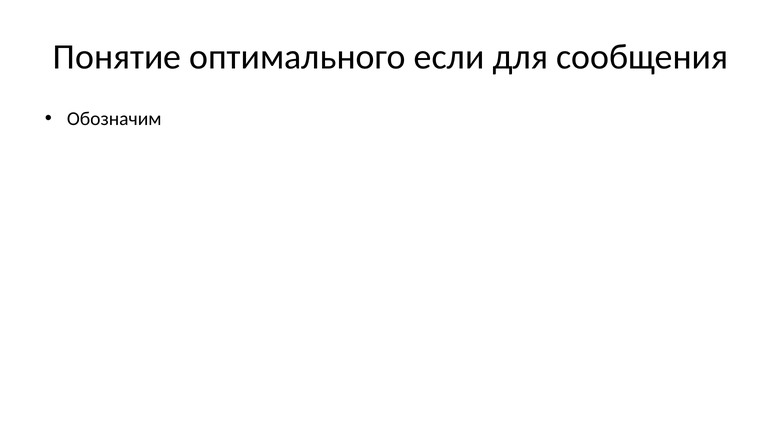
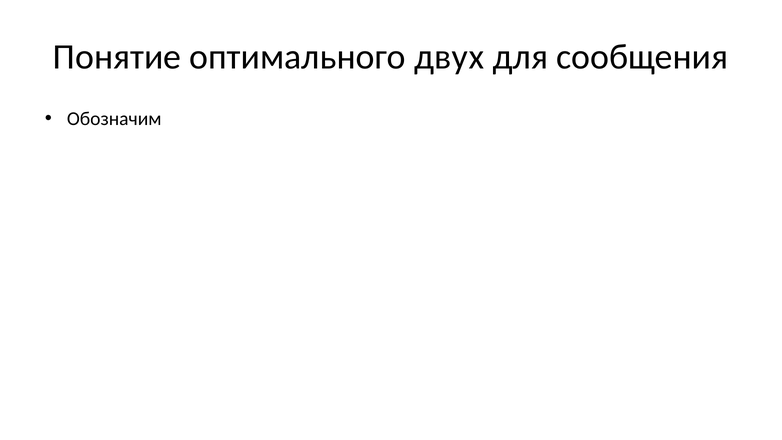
оптимального если: если -> двух (449, 57)
